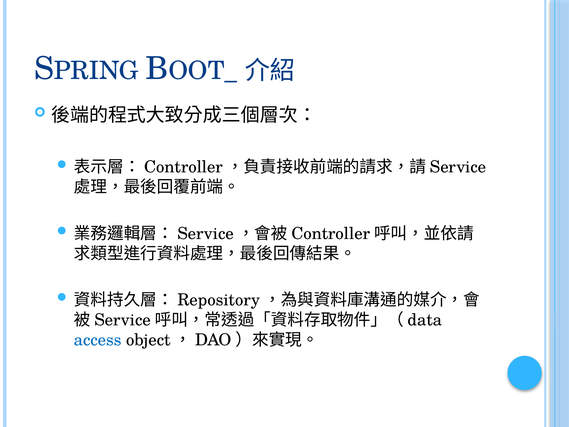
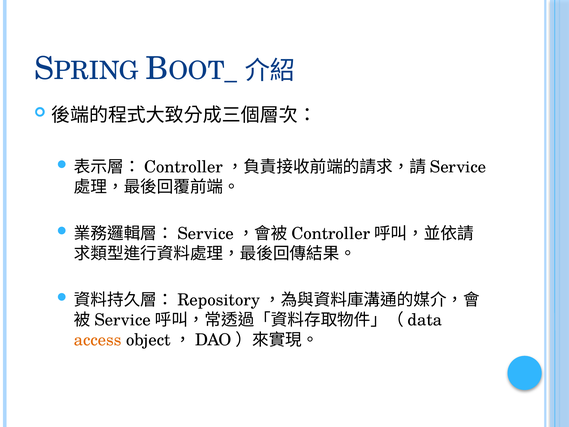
access colour: blue -> orange (98, 340)
